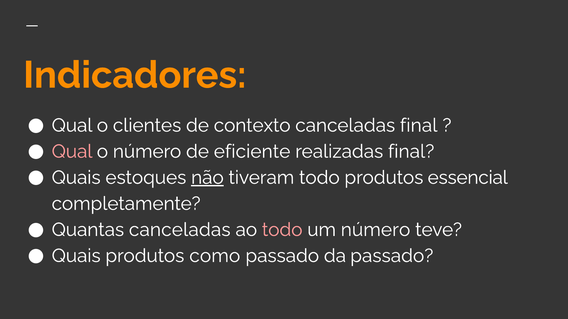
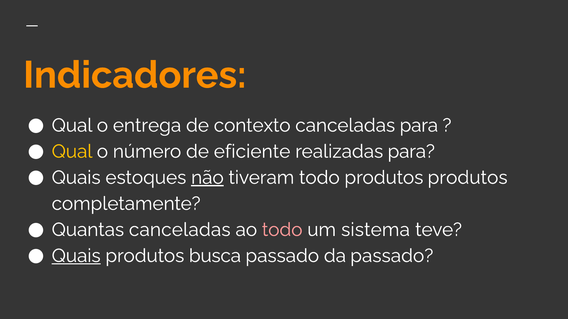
clientes: clientes -> entrega (147, 126)
canceladas final: final -> para (419, 126)
Qual colour: pink -> yellow (72, 152)
realizadas final: final -> para (411, 152)
produtos essencial: essencial -> produtos (468, 178)
um número: número -> sistema (375, 230)
Quais underline: none -> present (76, 256)
como: como -> busca (215, 256)
